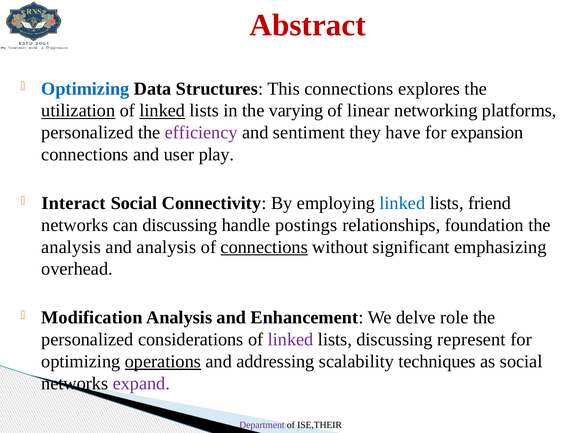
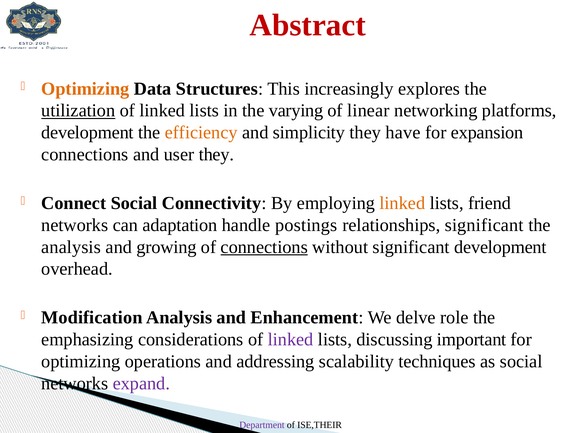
Optimizing colour: blue -> orange (85, 89)
This connections: connections -> increasingly (349, 89)
linked underline: present -> none (162, 111)
personalized: personalized -> development (87, 132)
efficiency colour: purple -> orange (201, 132)
sentiment: sentiment -> simplicity (309, 132)
user play: play -> they (216, 154)
Interact: Interact -> Connect (74, 203)
linked colour: blue -> orange (402, 203)
can discussing: discussing -> adaptation (180, 225)
relationships foundation: foundation -> significant (484, 225)
and analysis: analysis -> growing (167, 247)
significant emphasizing: emphasizing -> development (500, 247)
personalized: personalized -> emphasizing (87, 339)
represent: represent -> important (472, 339)
operations underline: present -> none (163, 361)
